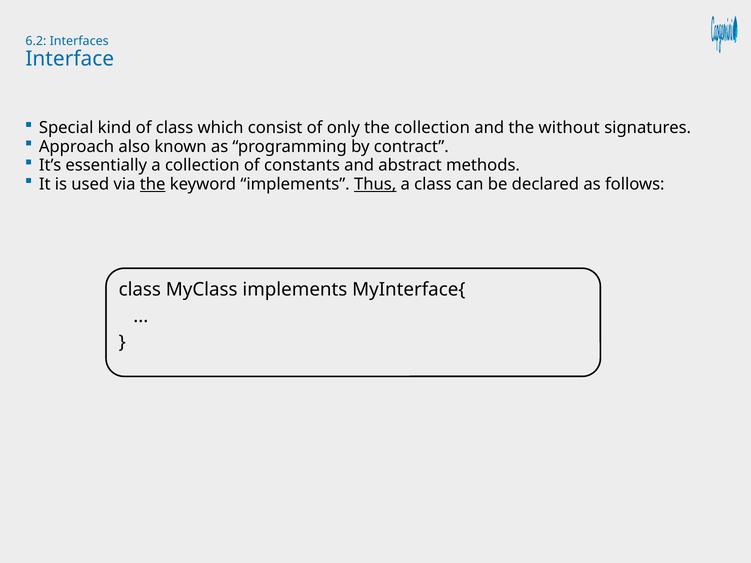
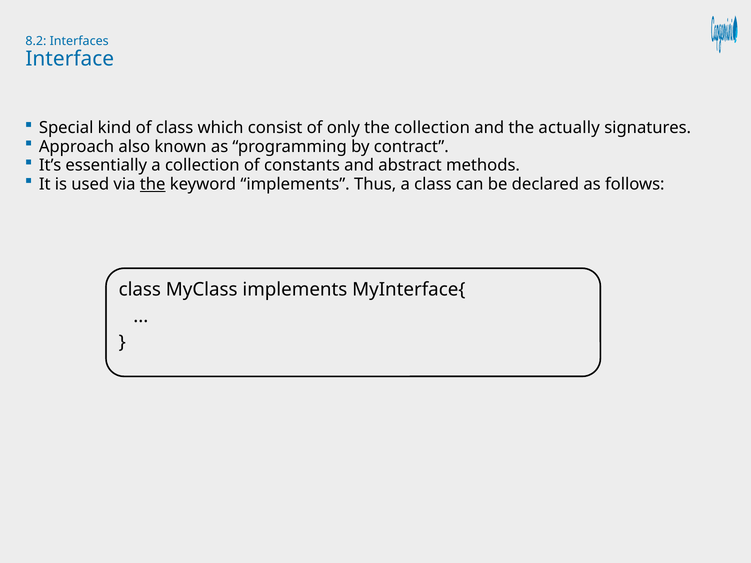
6.2: 6.2 -> 8.2 (36, 41)
without: without -> actually (569, 128)
Thus underline: present -> none (375, 184)
